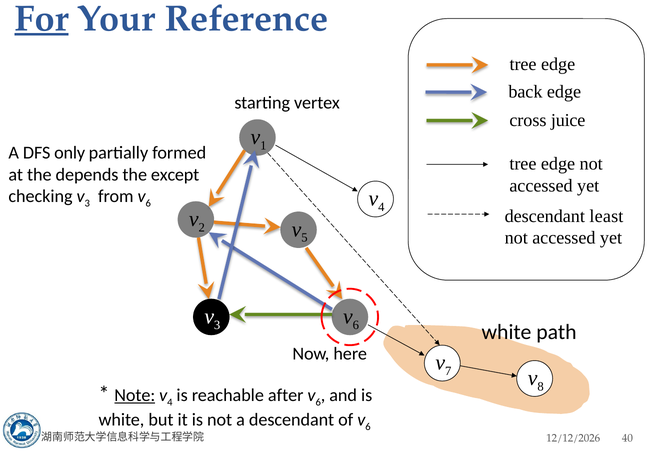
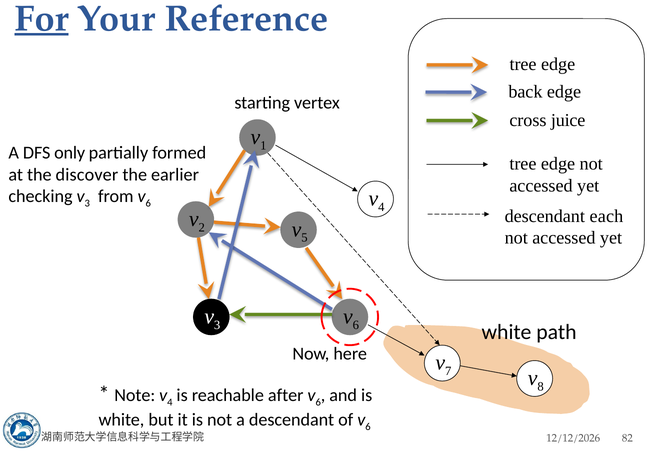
depends: depends -> discover (87, 175)
except: except -> earlier (175, 175)
least: least -> each (606, 216)
Note underline: present -> none (135, 395)
40: 40 -> 82 (627, 439)
